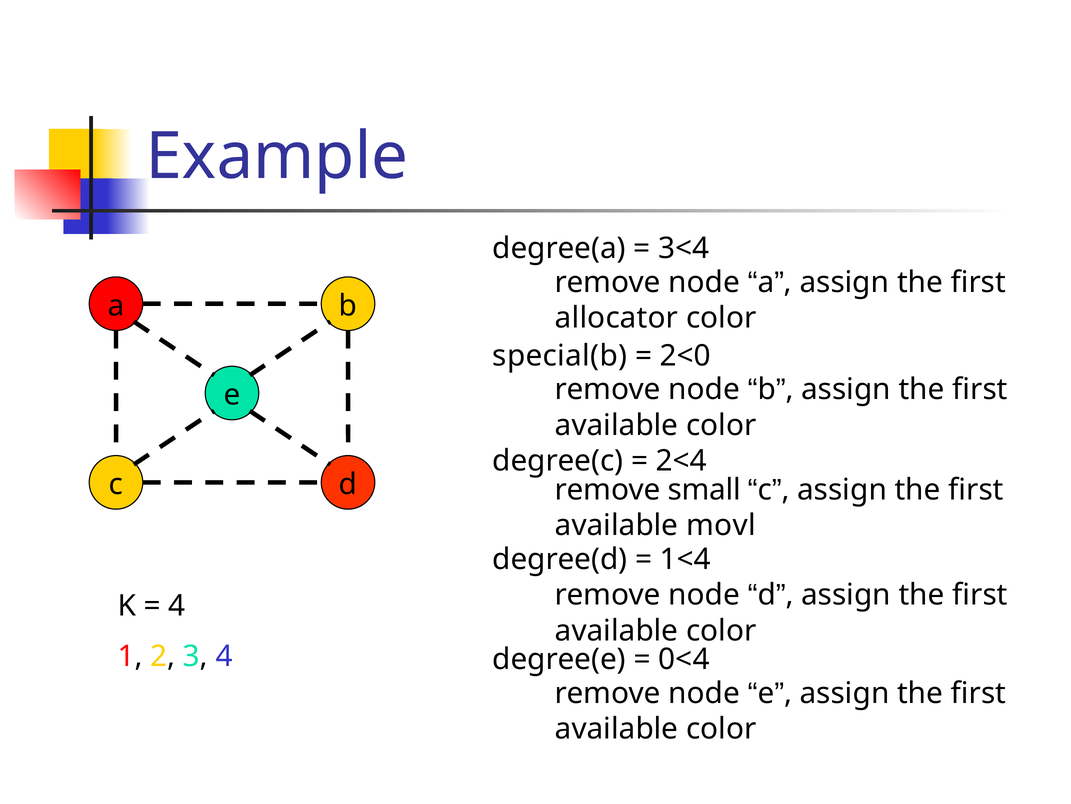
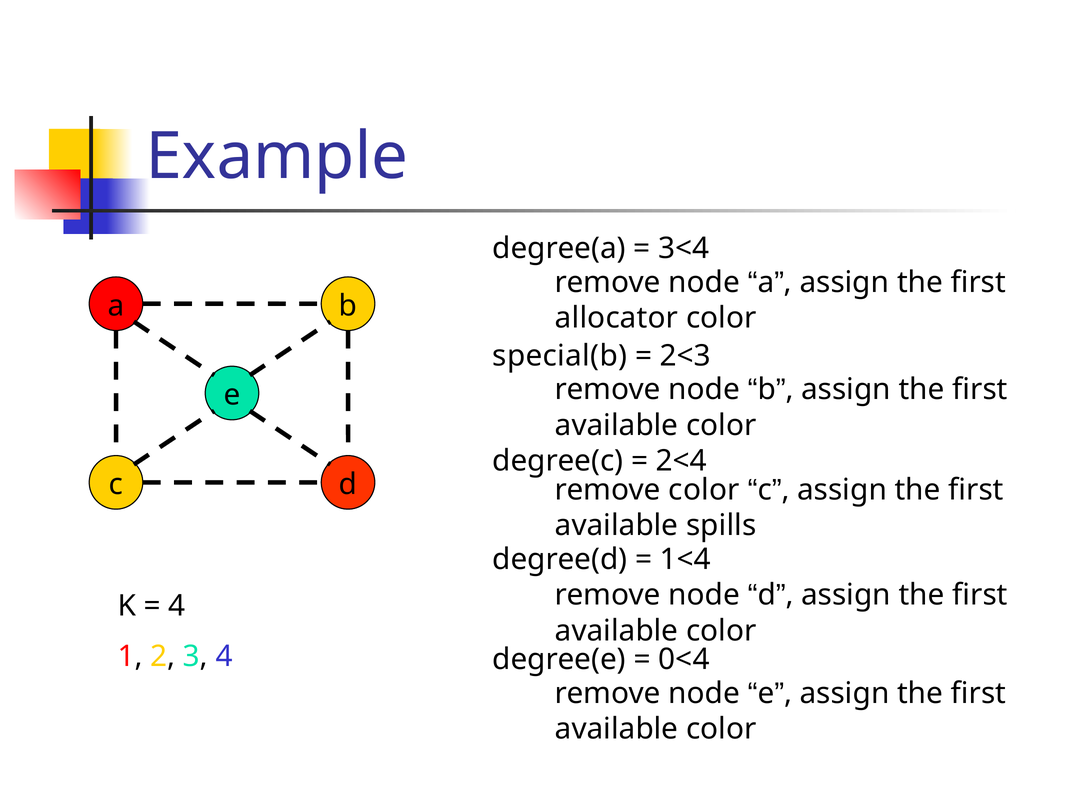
2<0: 2<0 -> 2<3 (685, 355)
remove small: small -> color (704, 489)
movl: movl -> spills (721, 525)
